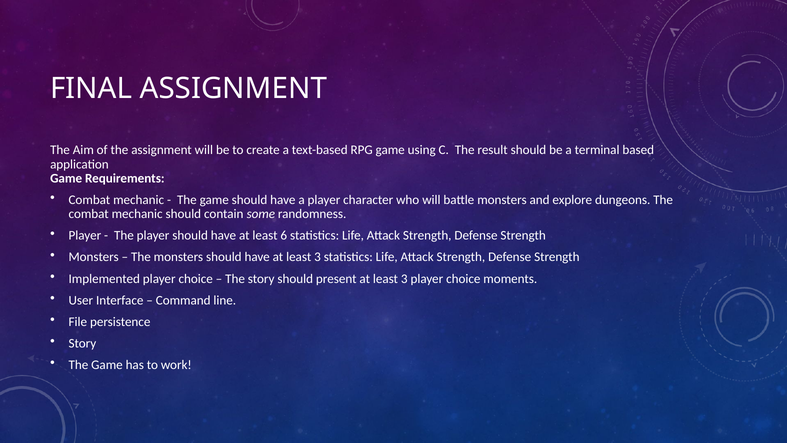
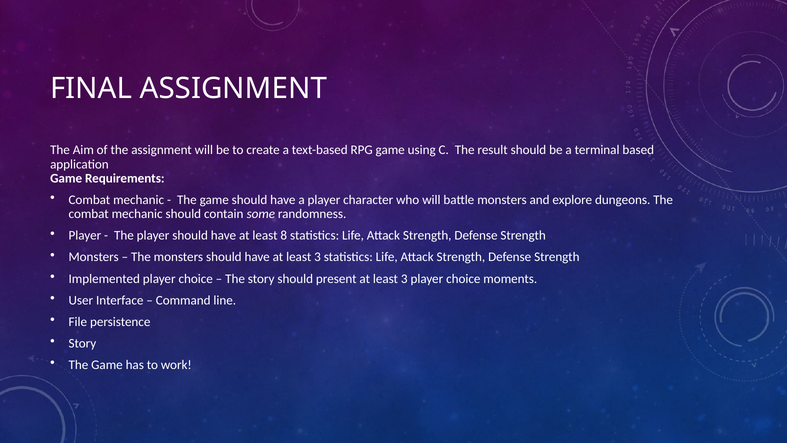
6: 6 -> 8 (284, 235)
